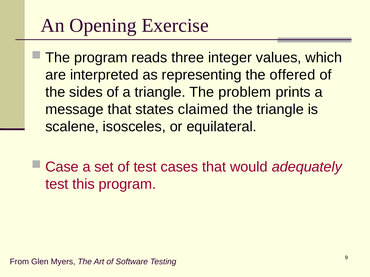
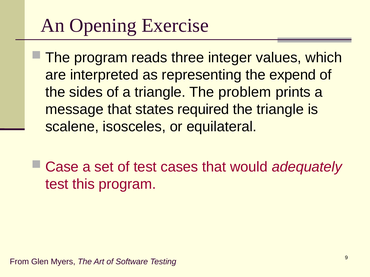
offered: offered -> expend (293, 75)
claimed: claimed -> required (203, 110)
